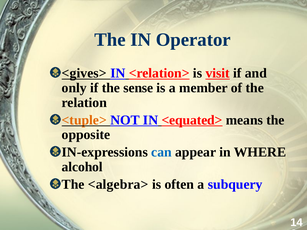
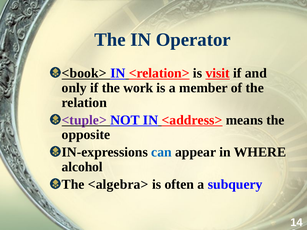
<gives>: <gives> -> <book> (84, 73)
sense: sense -> work (138, 88)
<tuple> colour: orange -> purple (84, 120)
<equated>: <equated> -> <address> (192, 120)
